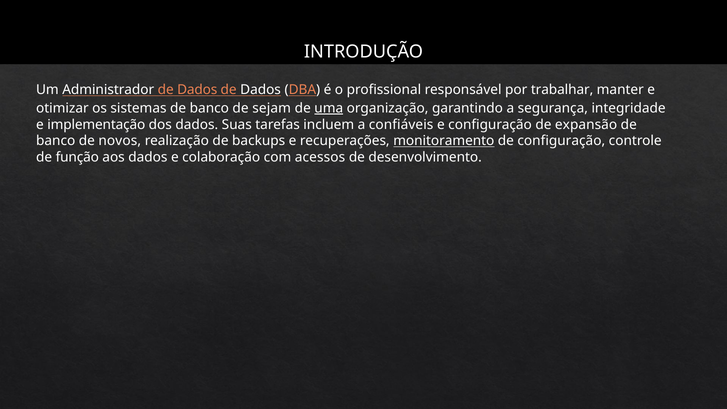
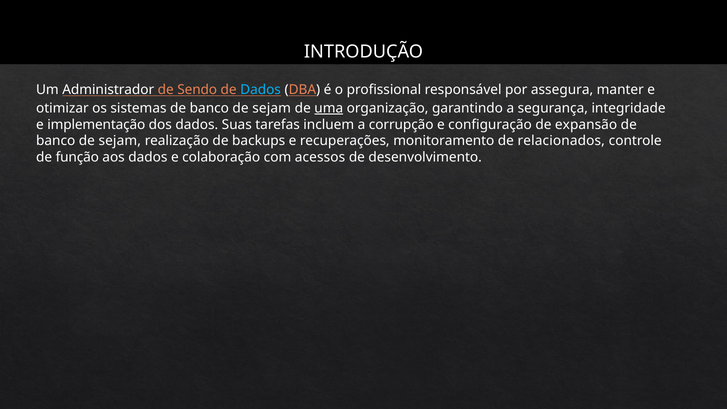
Dados: Dados -> Sendo (197, 90)
Dados colour: white -> light blue (261, 90)
trabalhar: trabalhar -> assegura (562, 90)
confiáveis: confiáveis -> corrupção (401, 125)
novos: novos -> sejam (120, 141)
monitoramento underline: present -> none (444, 141)
de configuração: configuração -> relacionados (561, 141)
